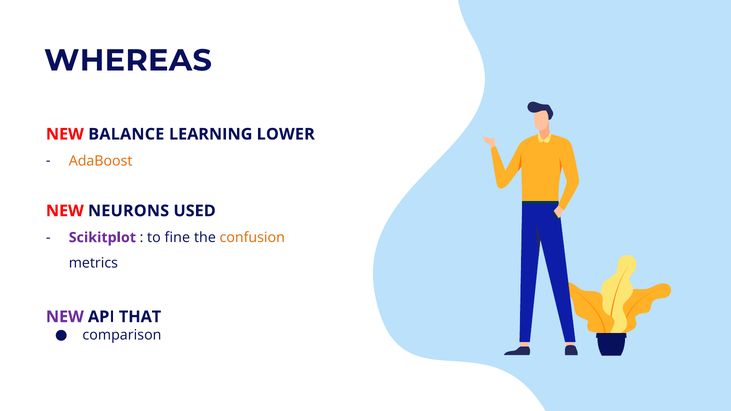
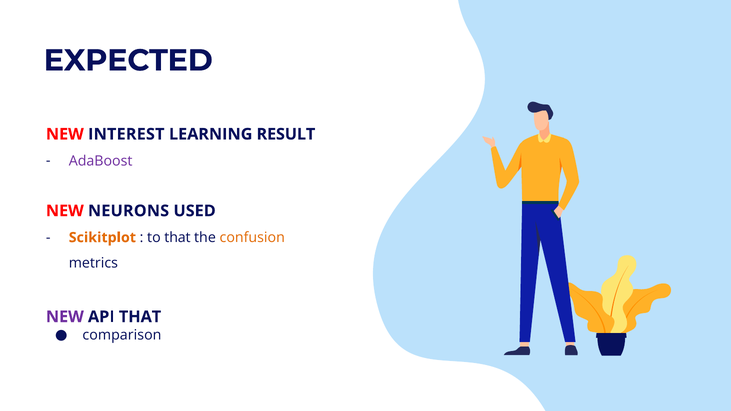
WHEREAS: WHEREAS -> EXPECTED (128, 60)
BALANCE: BALANCE -> INTEREST (126, 134)
LOWER: LOWER -> RESULT (286, 134)
AdaBoost colour: orange -> purple (101, 161)
Scikitplot colour: purple -> orange (102, 238)
to fine: fine -> that (177, 238)
